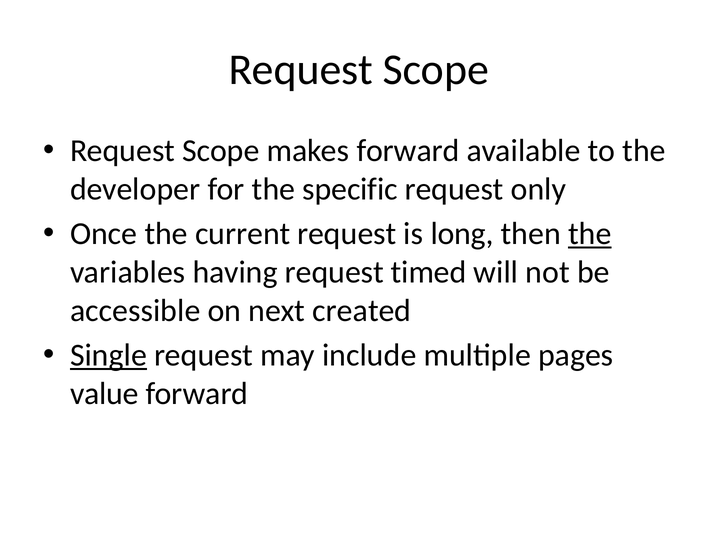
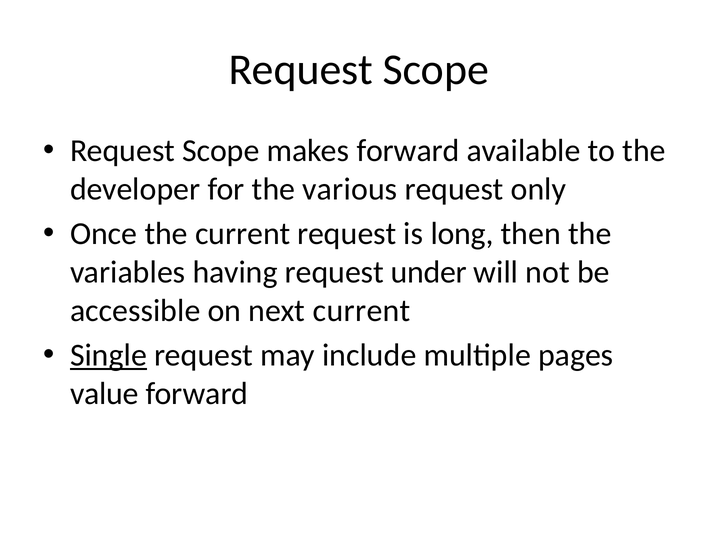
specific: specific -> various (350, 189)
the underline: present -> none (590, 234)
timed: timed -> under (429, 272)
next created: created -> current (362, 310)
